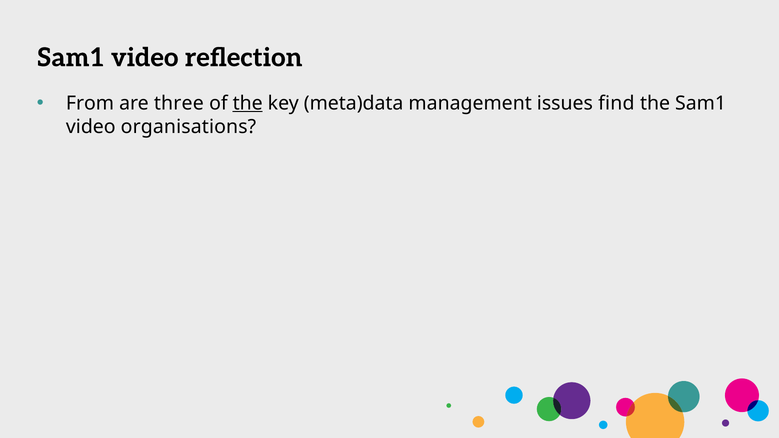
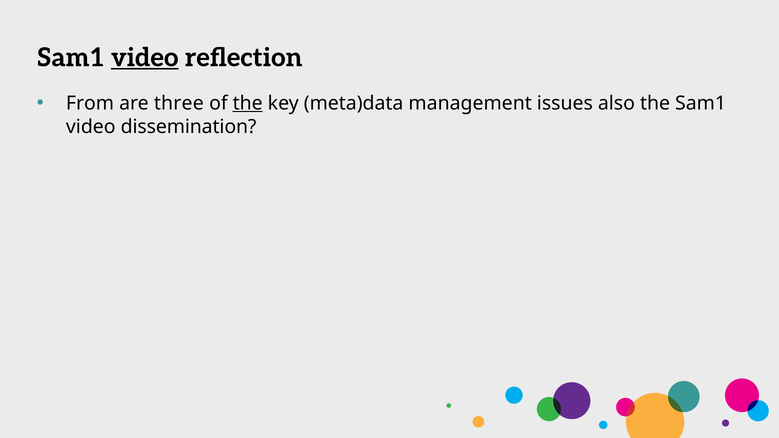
video underline: none -> present (145, 58)
find: find -> also (616, 103)
organisations: organisations -> dissemination (189, 127)
